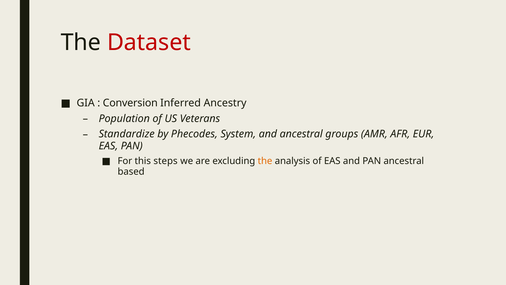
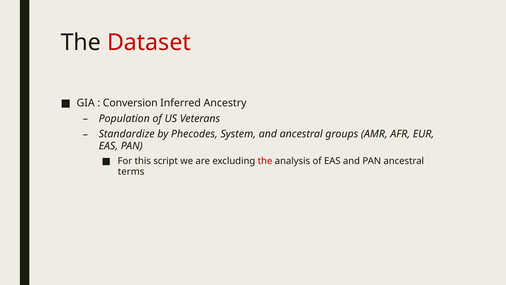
steps: steps -> script (166, 161)
the colour: orange -> red (265, 161)
based: based -> terms (131, 172)
